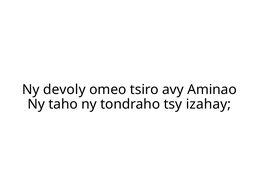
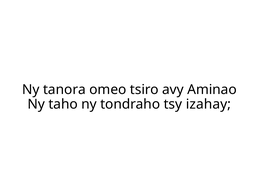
devoly: devoly -> tanora (64, 90)
